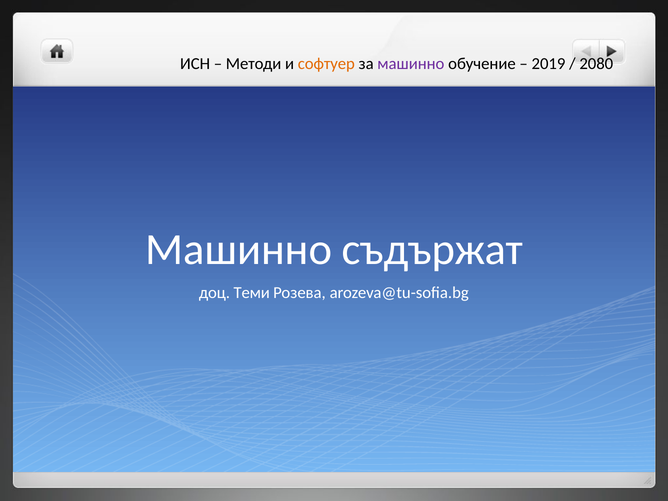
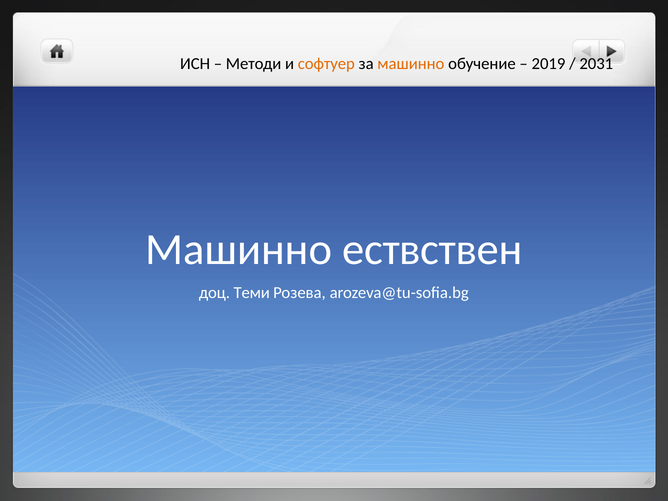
машинно colour: purple -> orange (411, 64)
2080: 2080 -> 2031 (596, 64)
съдържат: съдържат -> ествствен (432, 250)
